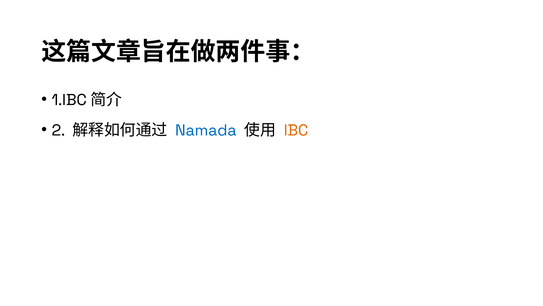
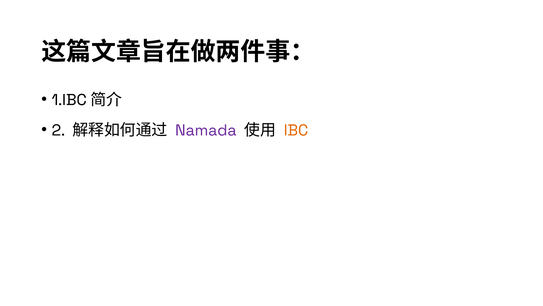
Namada colour: blue -> purple (206, 130)
